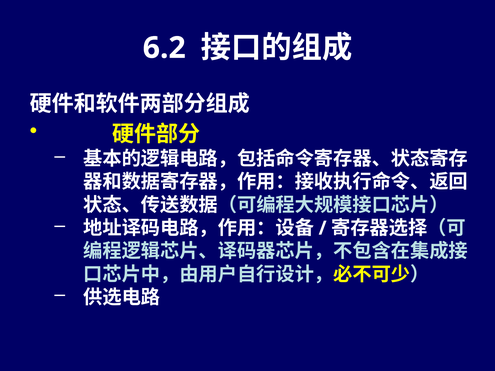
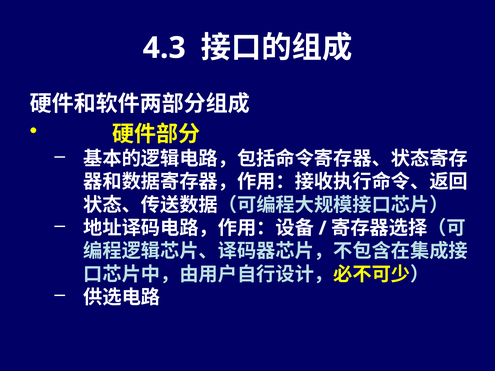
6.2: 6.2 -> 4.3 (164, 48)
